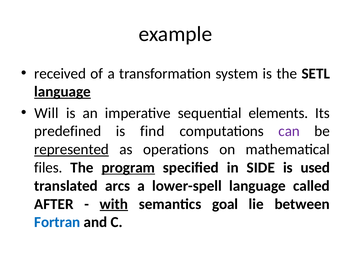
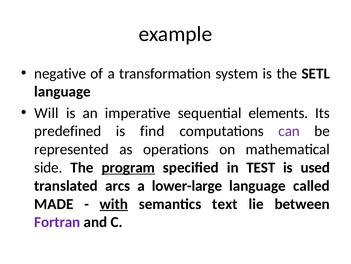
received: received -> negative (60, 73)
language underline: present -> none (62, 91)
represented underline: present -> none (72, 149)
files: files -> side (48, 167)
SIDE: SIDE -> TEST (261, 167)
lower-spell: lower-spell -> lower-large (187, 185)
AFTER: AFTER -> MADE (54, 203)
goal: goal -> text (225, 203)
Fortran colour: blue -> purple (57, 222)
